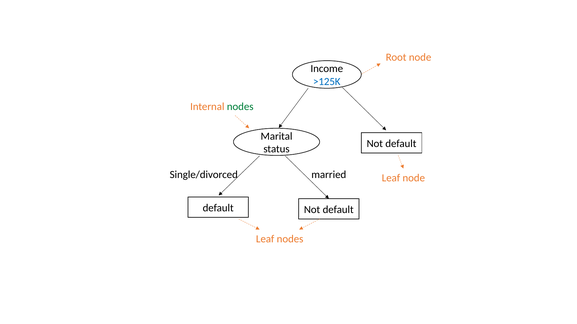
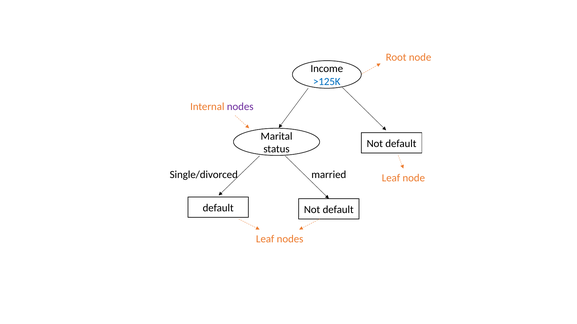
nodes colour: green -> purple (240, 107)
